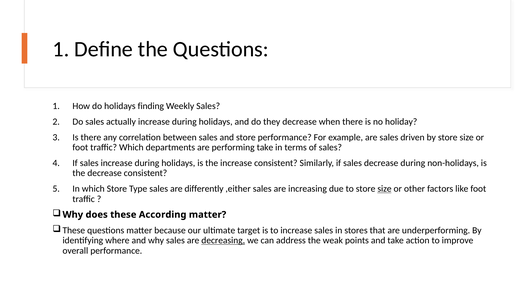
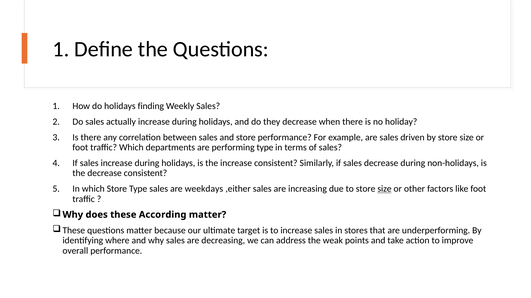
performing take: take -> type (265, 148)
differently: differently -> weekdays (204, 189)
decreasing underline: present -> none (223, 241)
